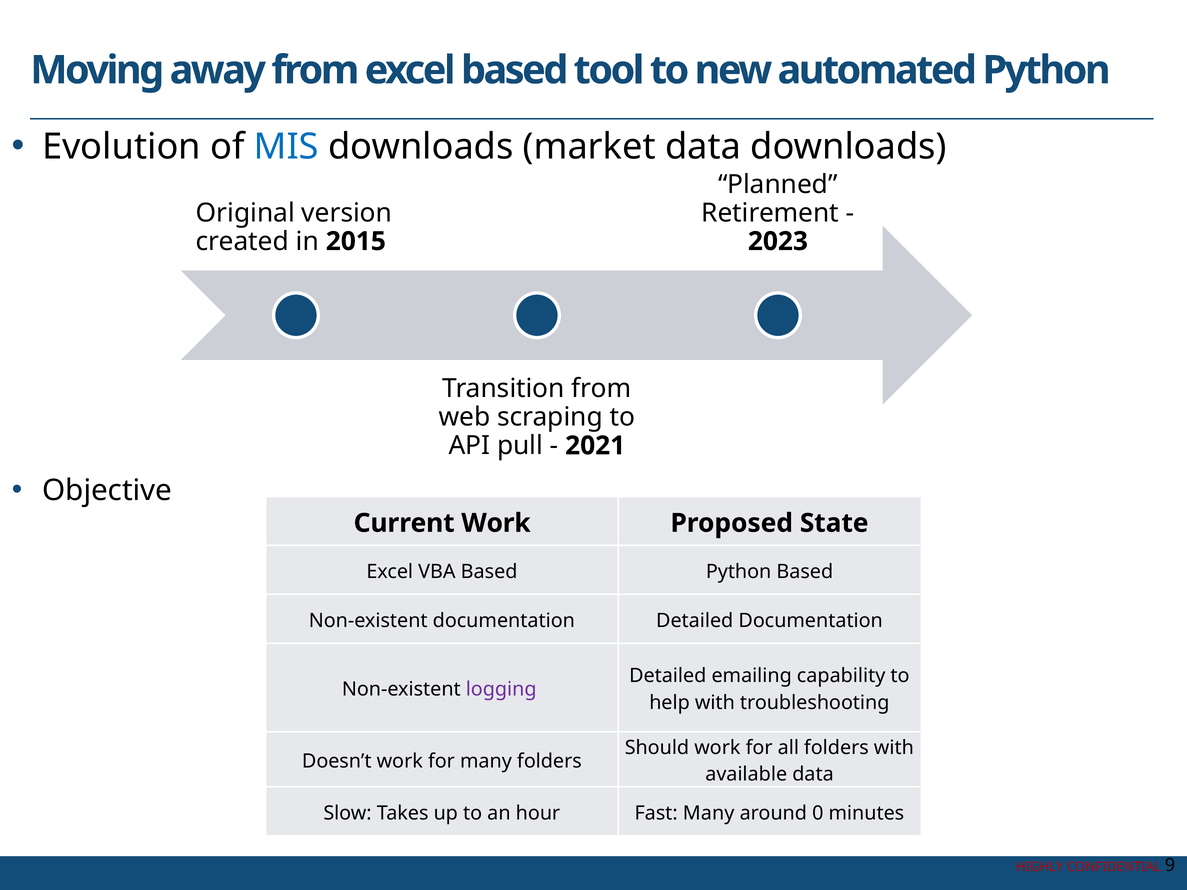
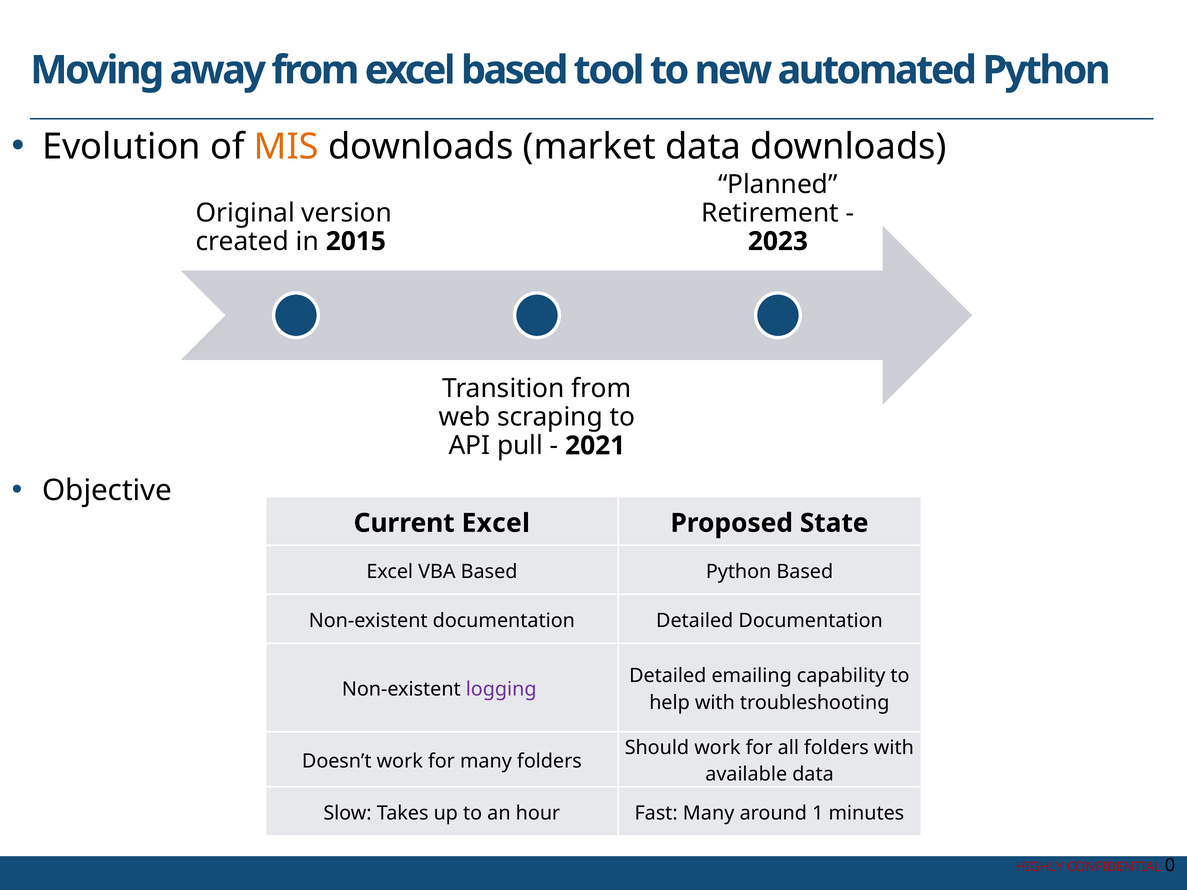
MIS colour: blue -> orange (286, 147)
Current Work: Work -> Excel (496, 523)
0: 0 -> 1 (818, 813)
9: 9 -> 0 (1170, 865)
